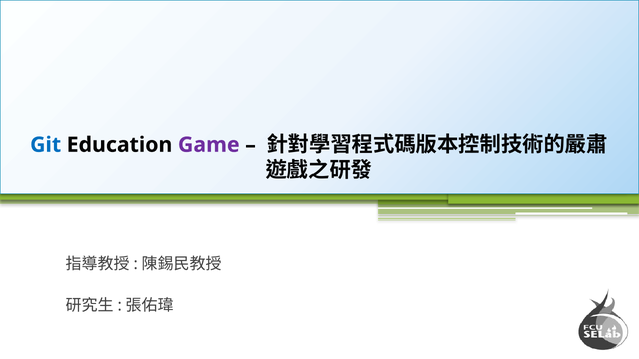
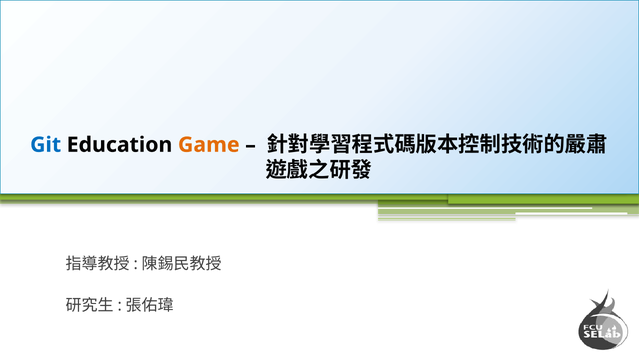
Game colour: purple -> orange (209, 145)
